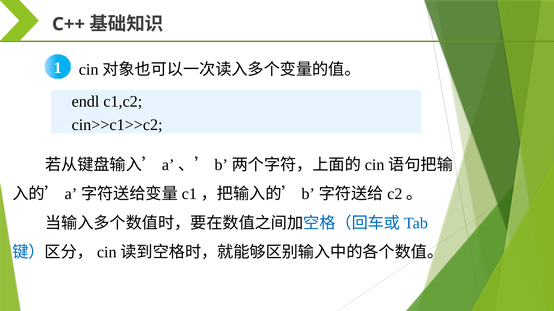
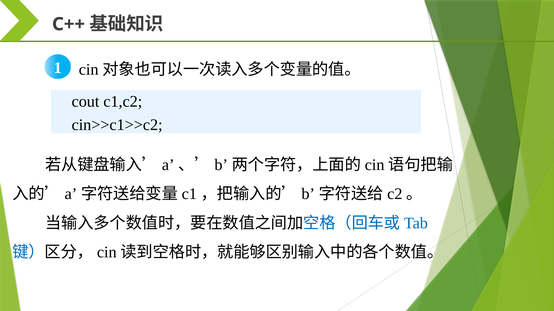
endl: endl -> cout (85, 102)
